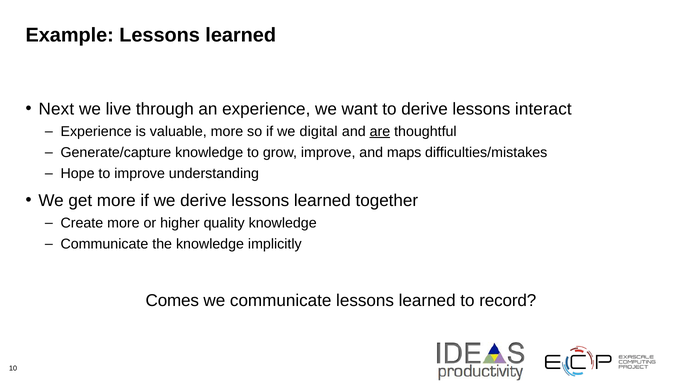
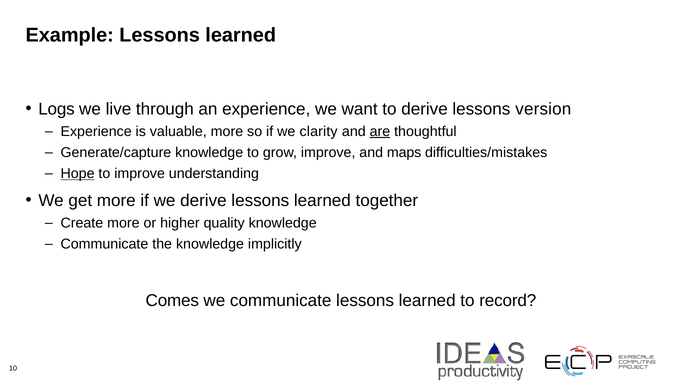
Next: Next -> Logs (57, 109)
interact: interact -> version (543, 109)
digital: digital -> clarity (319, 131)
Hope underline: none -> present (78, 174)
